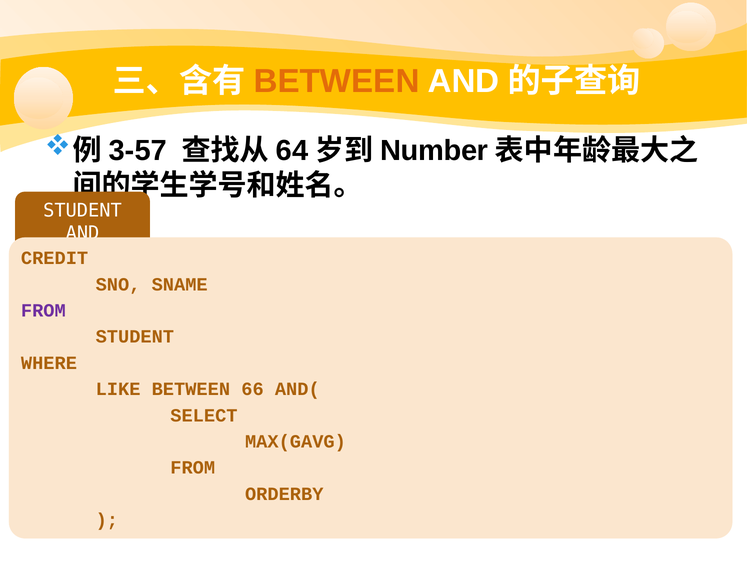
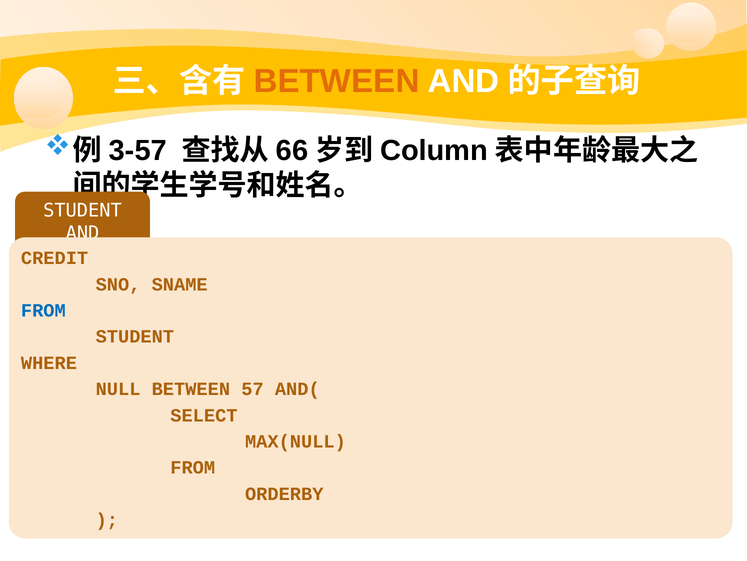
64: 64 -> 66 (292, 150)
Number: Number -> Column (434, 150)
FROM colour: purple -> blue (43, 310)
LIKE: LIKE -> NULL (118, 389)
66: 66 -> 57 (253, 389)
MAX(GAVG: MAX(GAVG -> MAX(NULL (295, 441)
